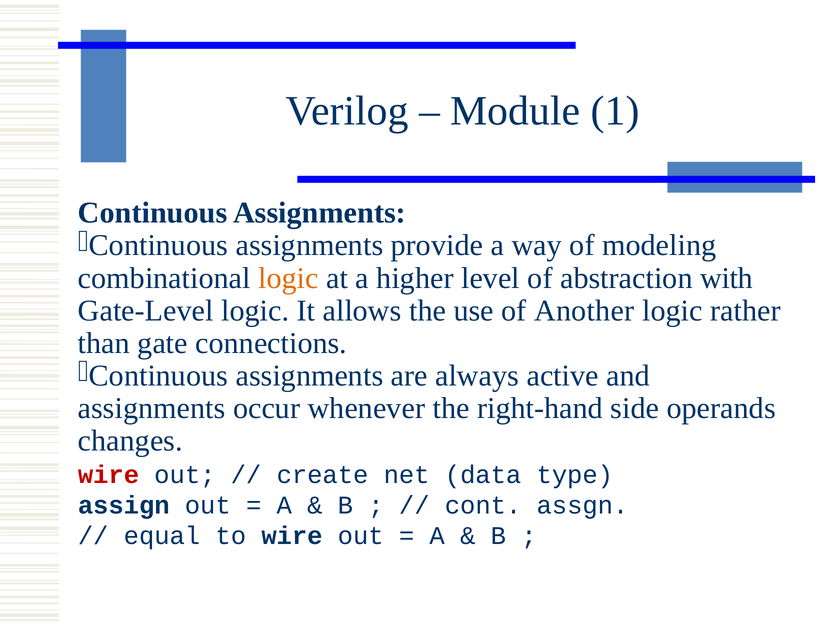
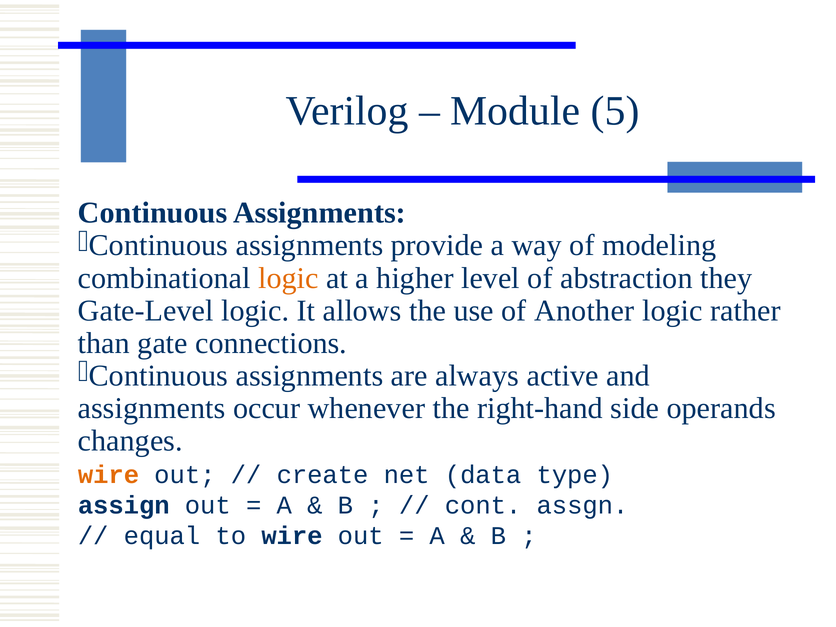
1: 1 -> 5 (615, 111)
with: with -> they (726, 278)
wire colour: red -> orange (108, 475)
